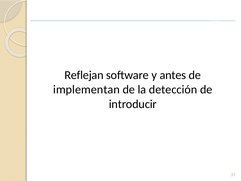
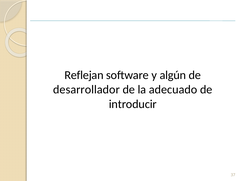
antes: antes -> algún (173, 75)
implementan: implementan -> desarrollador (86, 89)
detección: detección -> adecuado (173, 89)
